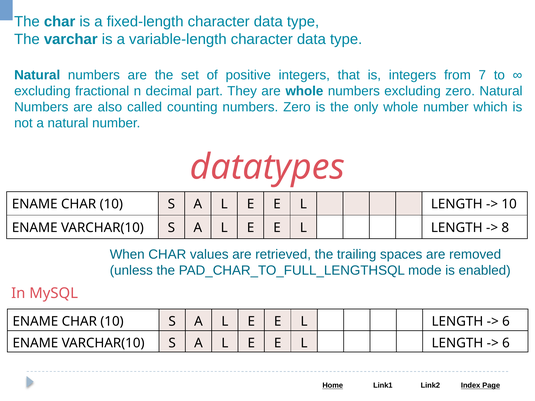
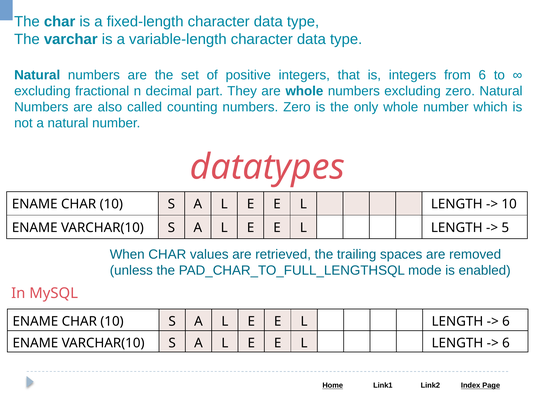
from 7: 7 -> 6 (482, 75)
8: 8 -> 5 (505, 228)
